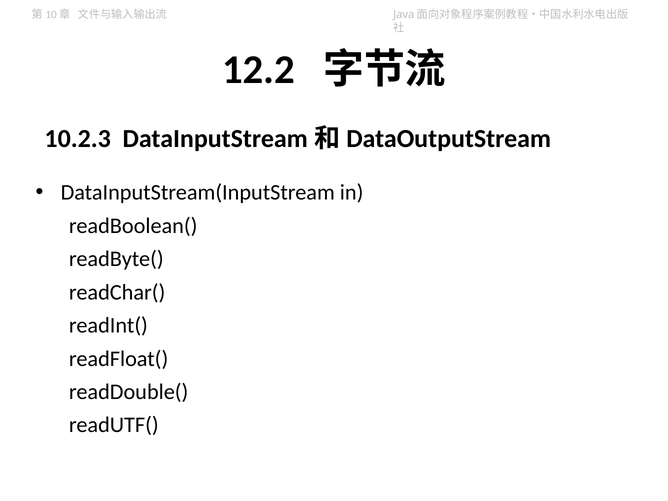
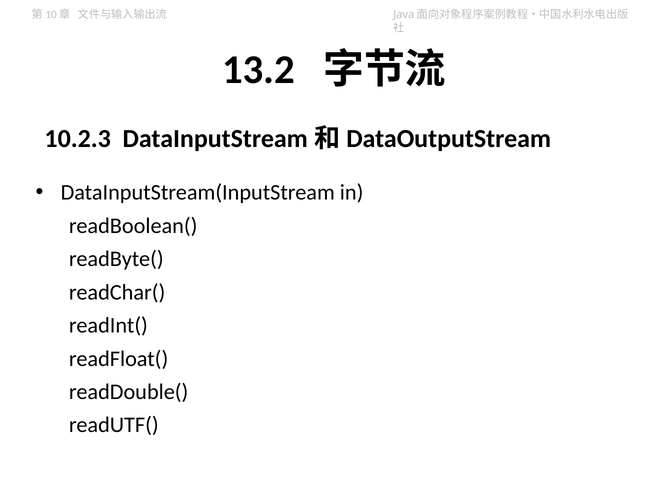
12.2: 12.2 -> 13.2 (259, 70)
